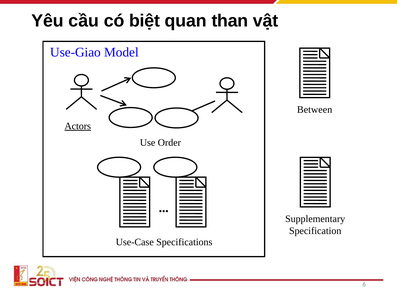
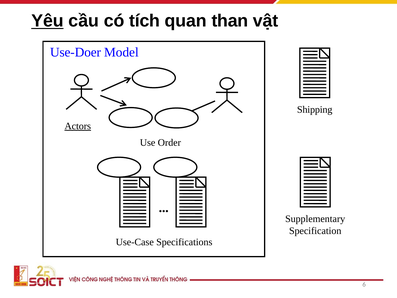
Yêu underline: none -> present (47, 21)
biệt: biệt -> tích (145, 21)
Use-Giao: Use-Giao -> Use-Doer (76, 52)
Between: Between -> Shipping (315, 109)
